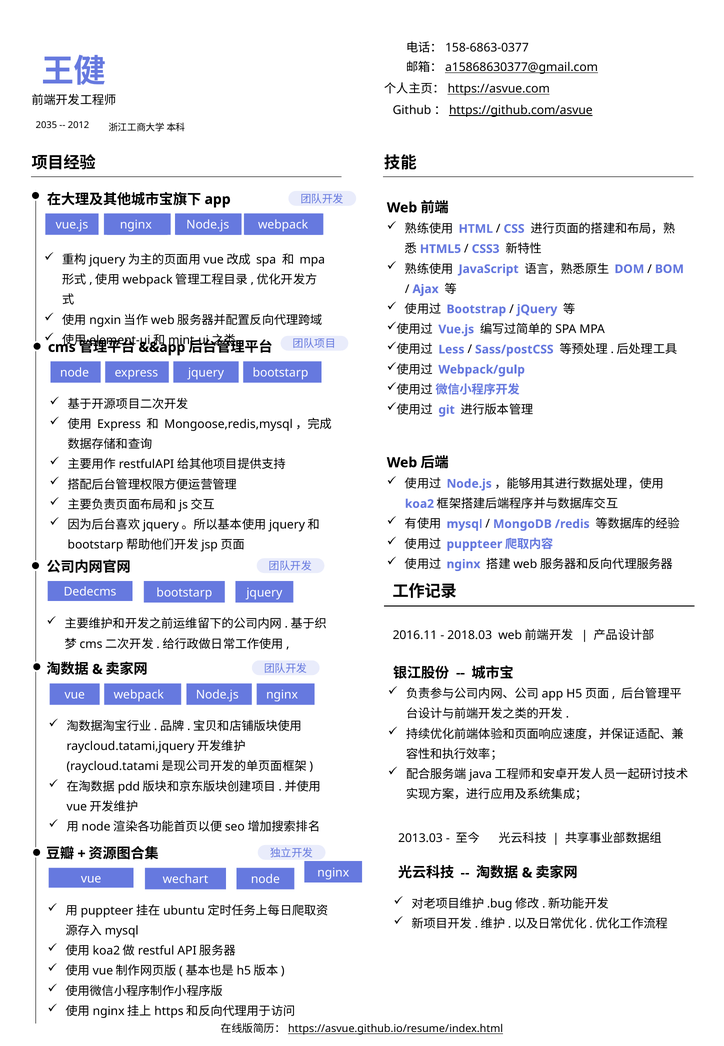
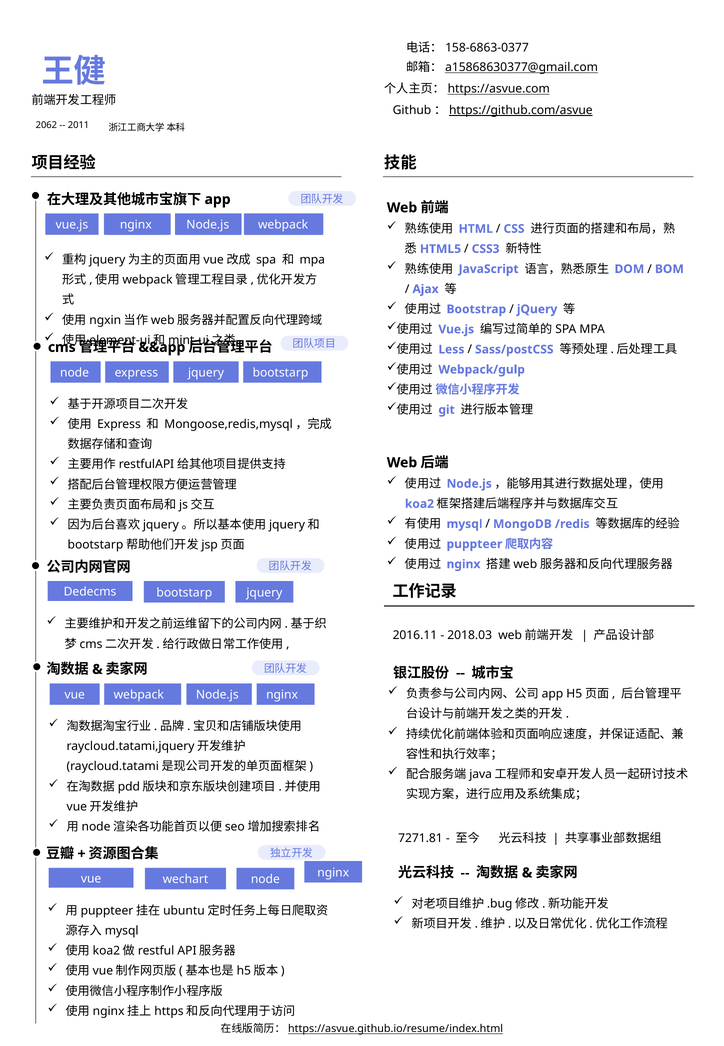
2035: 2035 -> 2062 (46, 125)
2012: 2012 -> 2011 (79, 125)
2013.03: 2013.03 -> 7271.81 (420, 838)
